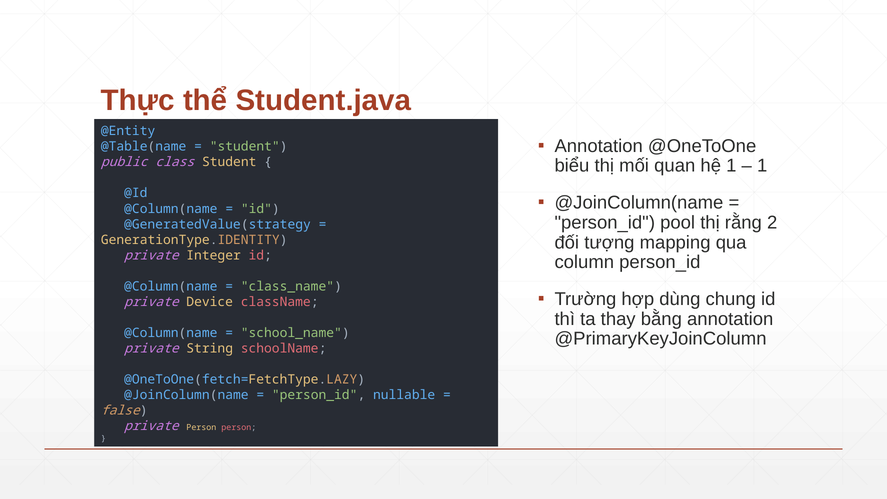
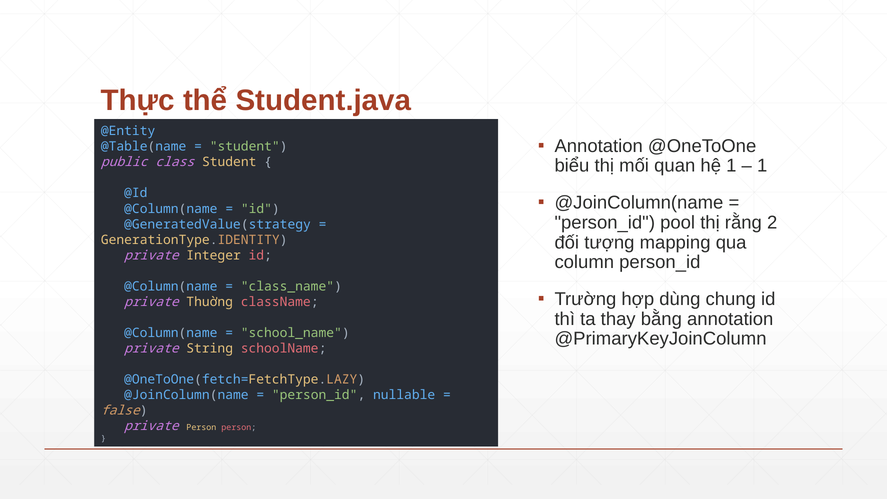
Device: Device -> Thuờng (210, 302)
